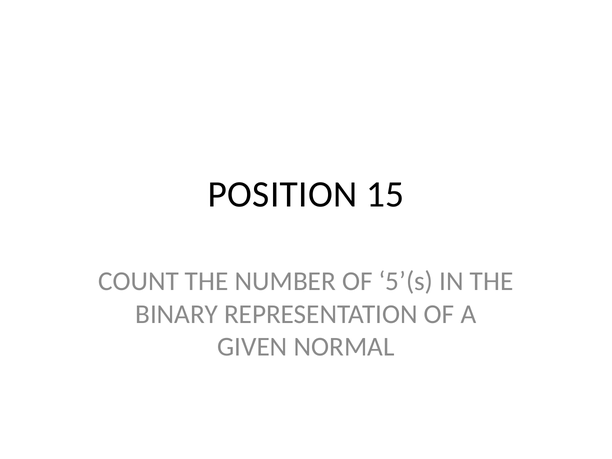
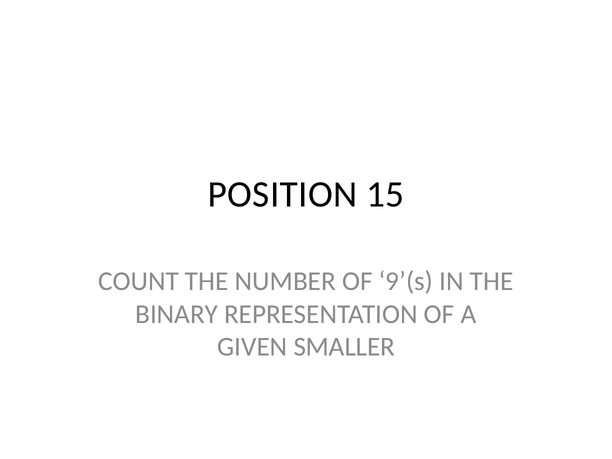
5’(s: 5’(s -> 9’(s (406, 281)
NORMAL: NORMAL -> SMALLER (344, 347)
